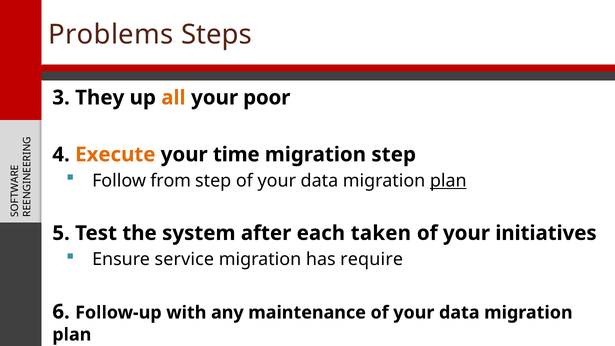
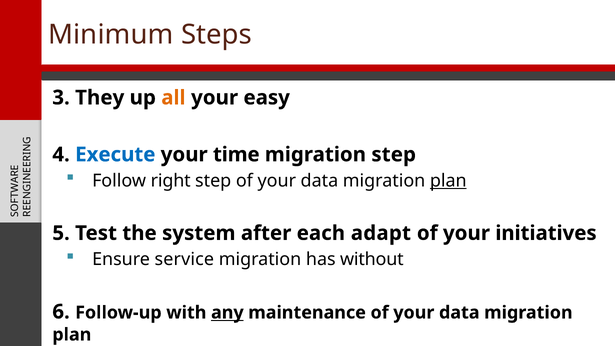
Problems: Problems -> Minimum (111, 35)
poor: poor -> easy (267, 98)
Execute colour: orange -> blue (115, 155)
from: from -> right (171, 181)
taken: taken -> adapt (381, 233)
require: require -> without (372, 260)
any underline: none -> present (227, 313)
